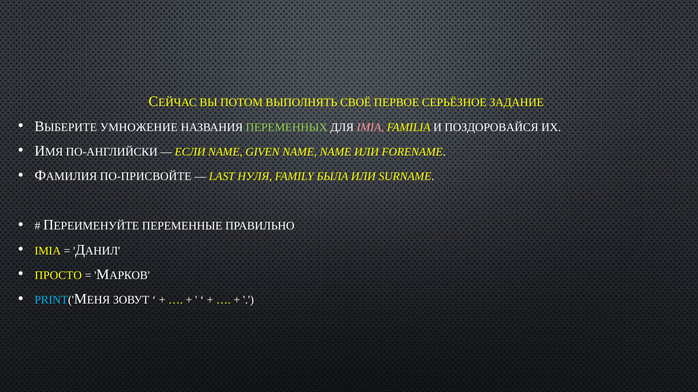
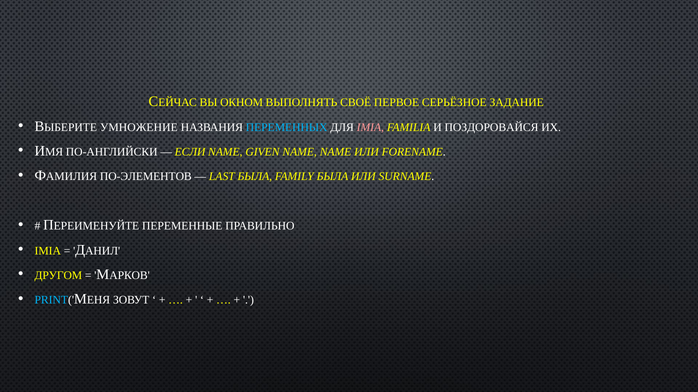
ПОТОМ: ПОТОМ -> ОКНОМ (242, 103)
ПЕРЕМЕННЫХ colour: light green -> light blue (287, 127)
ПО-ПРИСВОЙТЕ: ПО-ПРИСВОЙТЕ -> ПО-ЭЛЕМЕНТОВ (146, 177)
LAST НУЛЯ: НУЛЯ -> БЫЛА (255, 177)
ПРОСТО: ПРОСТО -> ДРУГОМ (58, 276)
